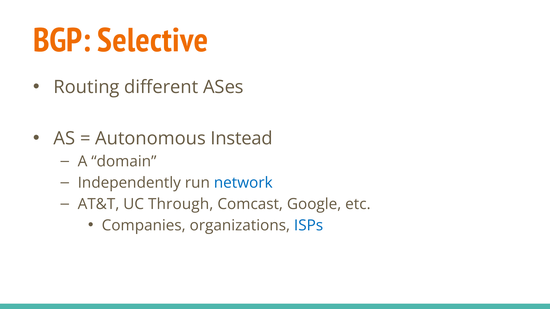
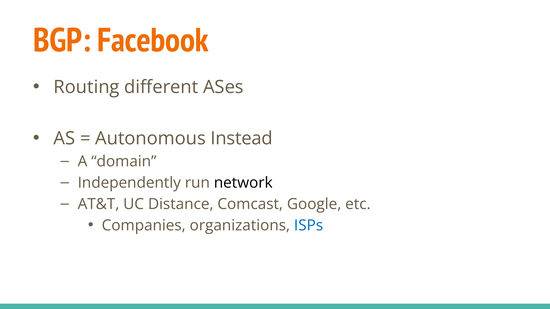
Selective: Selective -> Facebook (153, 41)
network colour: blue -> black (243, 183)
Through: Through -> Distance (181, 204)
